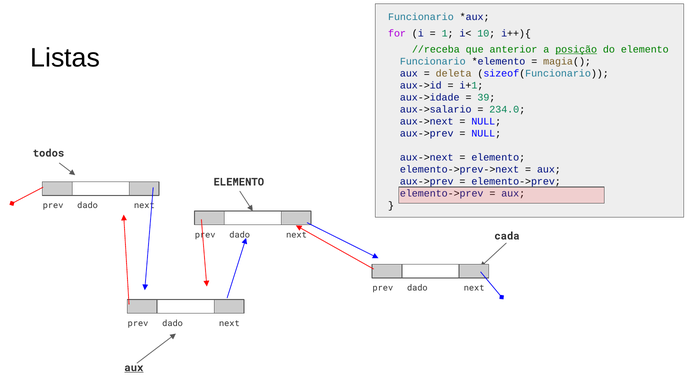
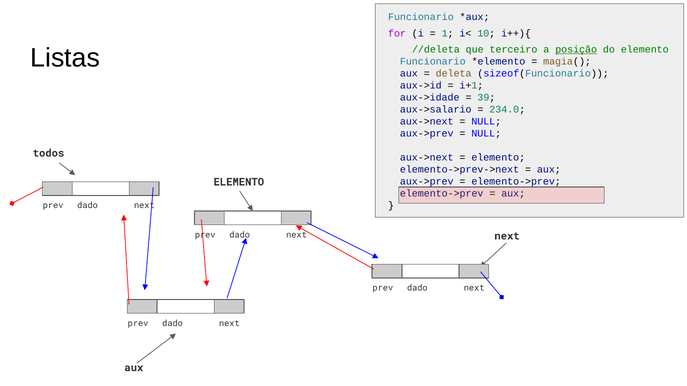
//receba: //receba -> //deleta (436, 49)
anterior: anterior -> terceiro (513, 49)
prev cada: cada -> next (507, 236)
aux underline: present -> none (134, 368)
